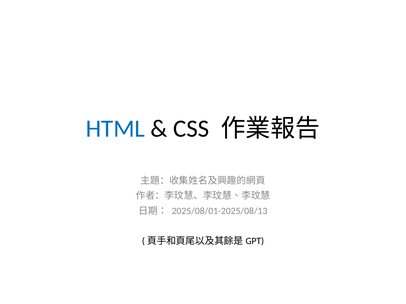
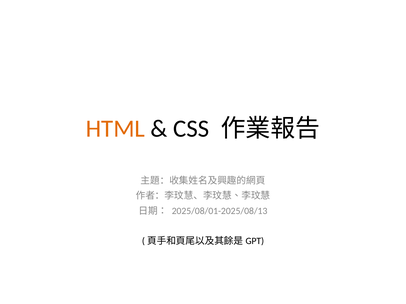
HTML colour: blue -> orange (115, 129)
